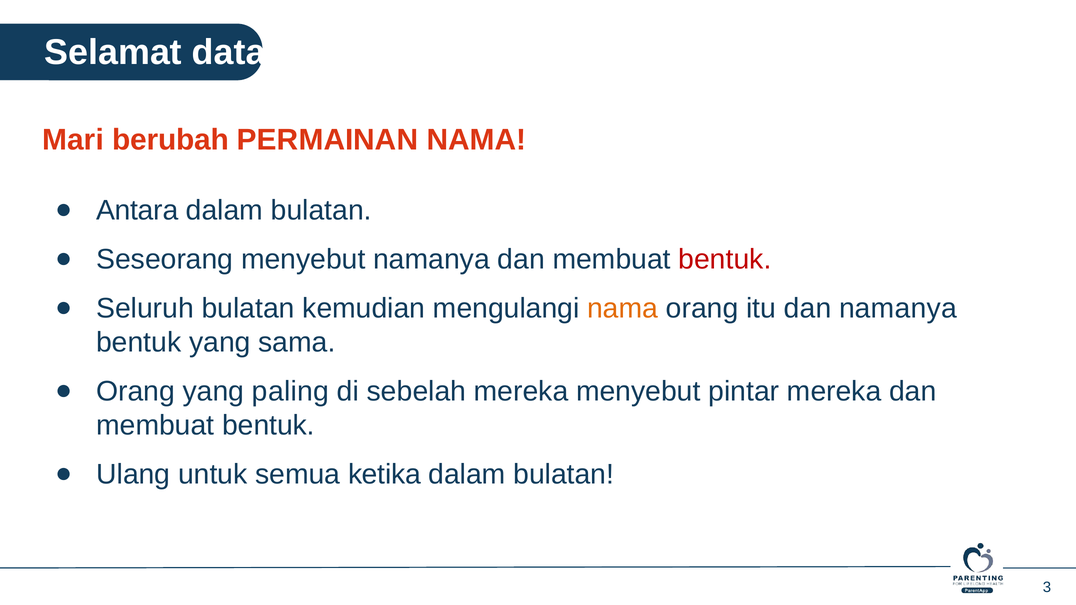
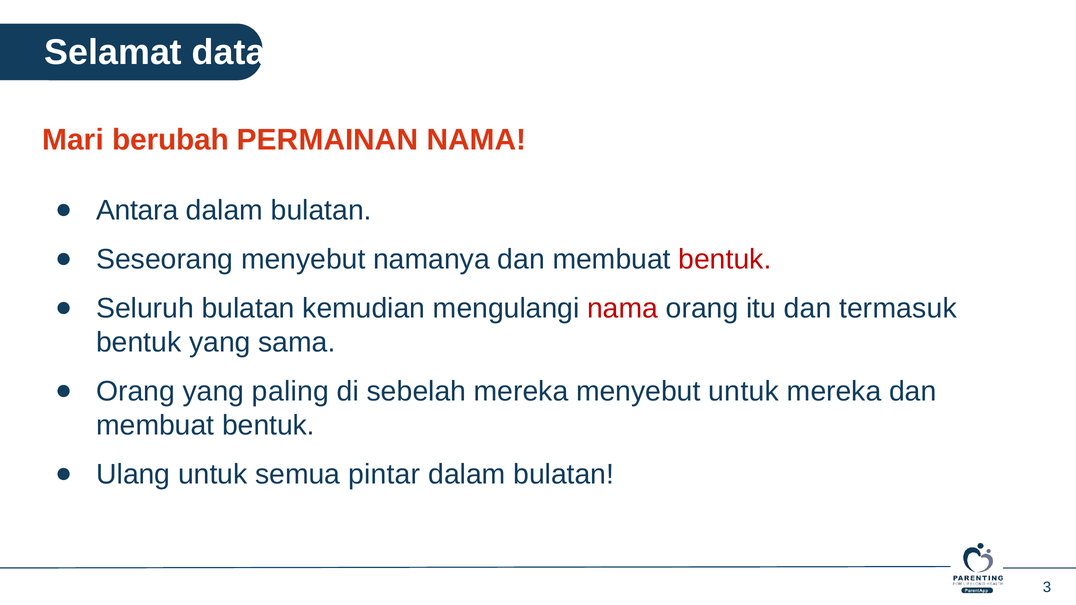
nama colour: orange -> red (623, 309)
dan namanya: namanya -> termasuk (898, 309)
menyebut pintar: pintar -> untuk (744, 392)
ketika: ketika -> pintar (384, 475)
